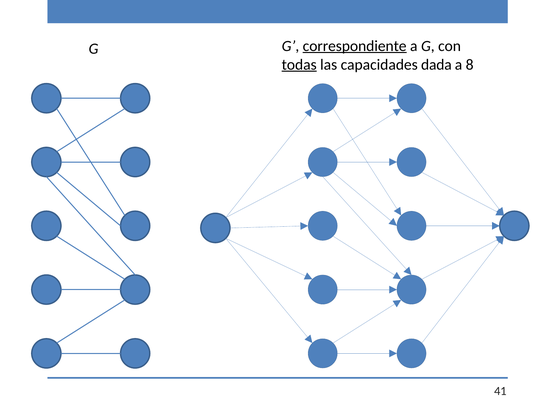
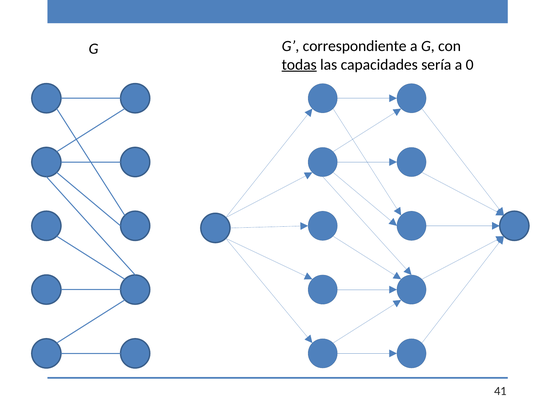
correspondiente underline: present -> none (355, 46)
dada: dada -> sería (436, 64)
8: 8 -> 0 (470, 64)
